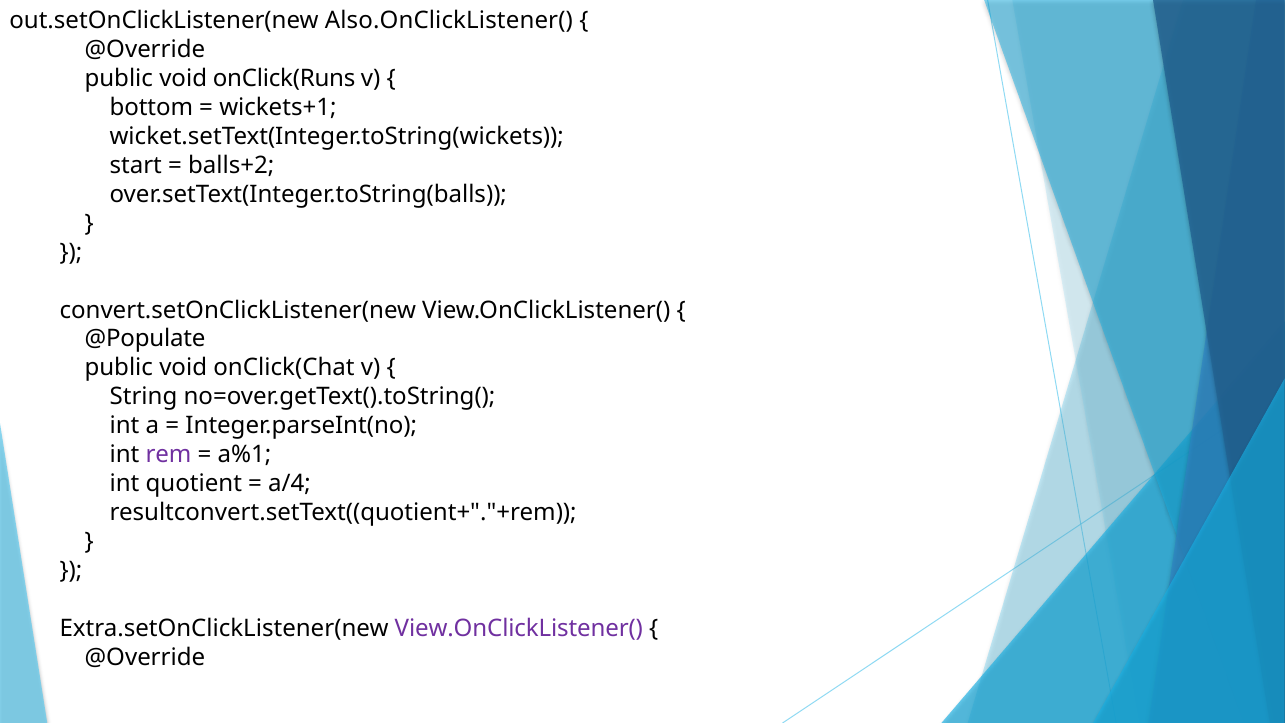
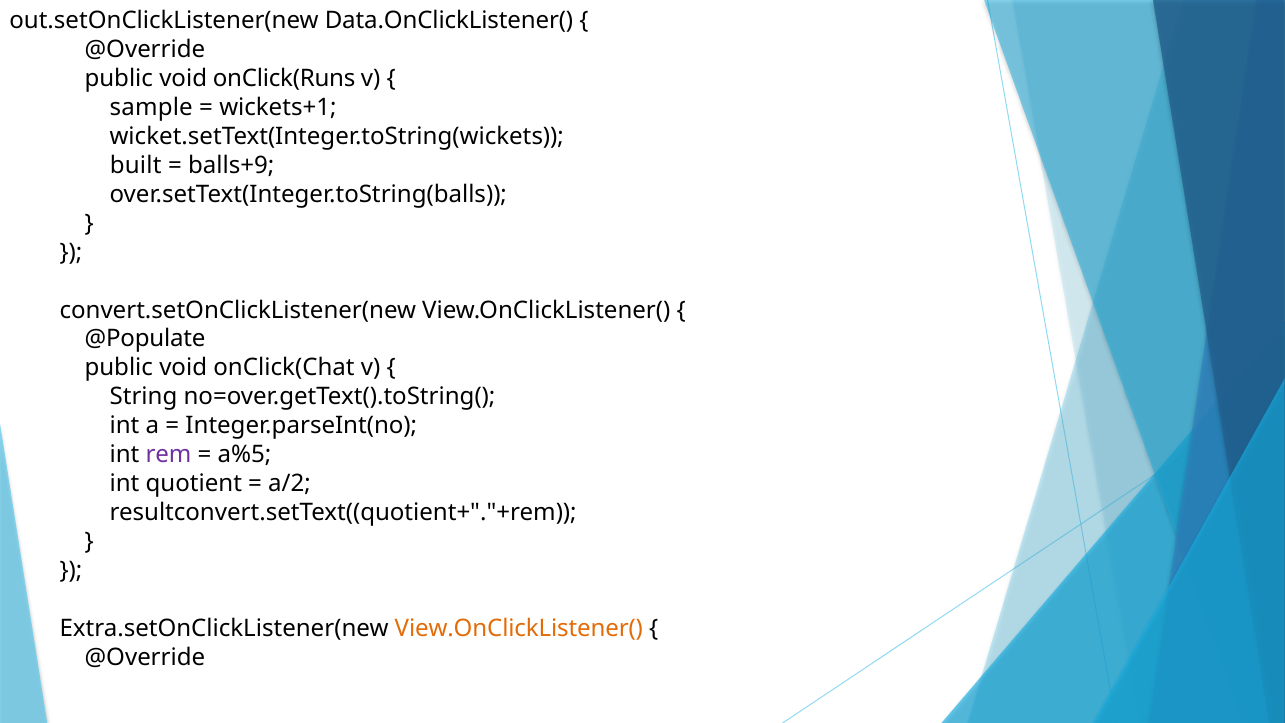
Also.OnClickListener(: Also.OnClickListener( -> Data.OnClickListener( (449, 21)
bottom: bottom -> sample (151, 108)
start: start -> built (136, 165)
balls+2: balls+2 -> balls+9 (231, 165)
a%1: a%1 -> a%5 (244, 455)
a/4: a/4 -> a/2 (290, 483)
View.OnClickListener( colour: purple -> orange (519, 628)
